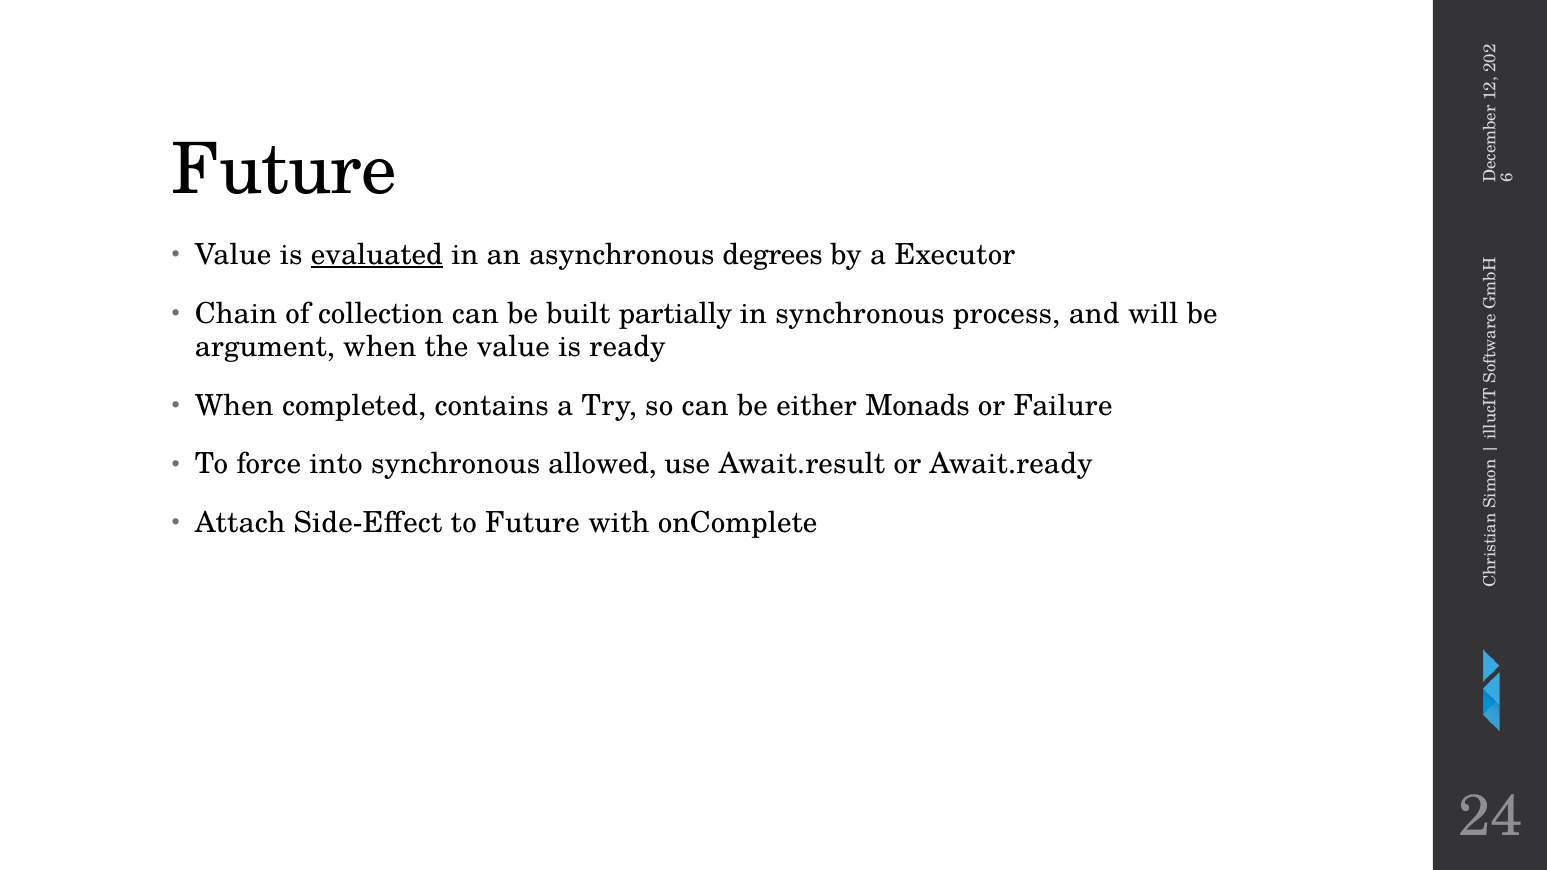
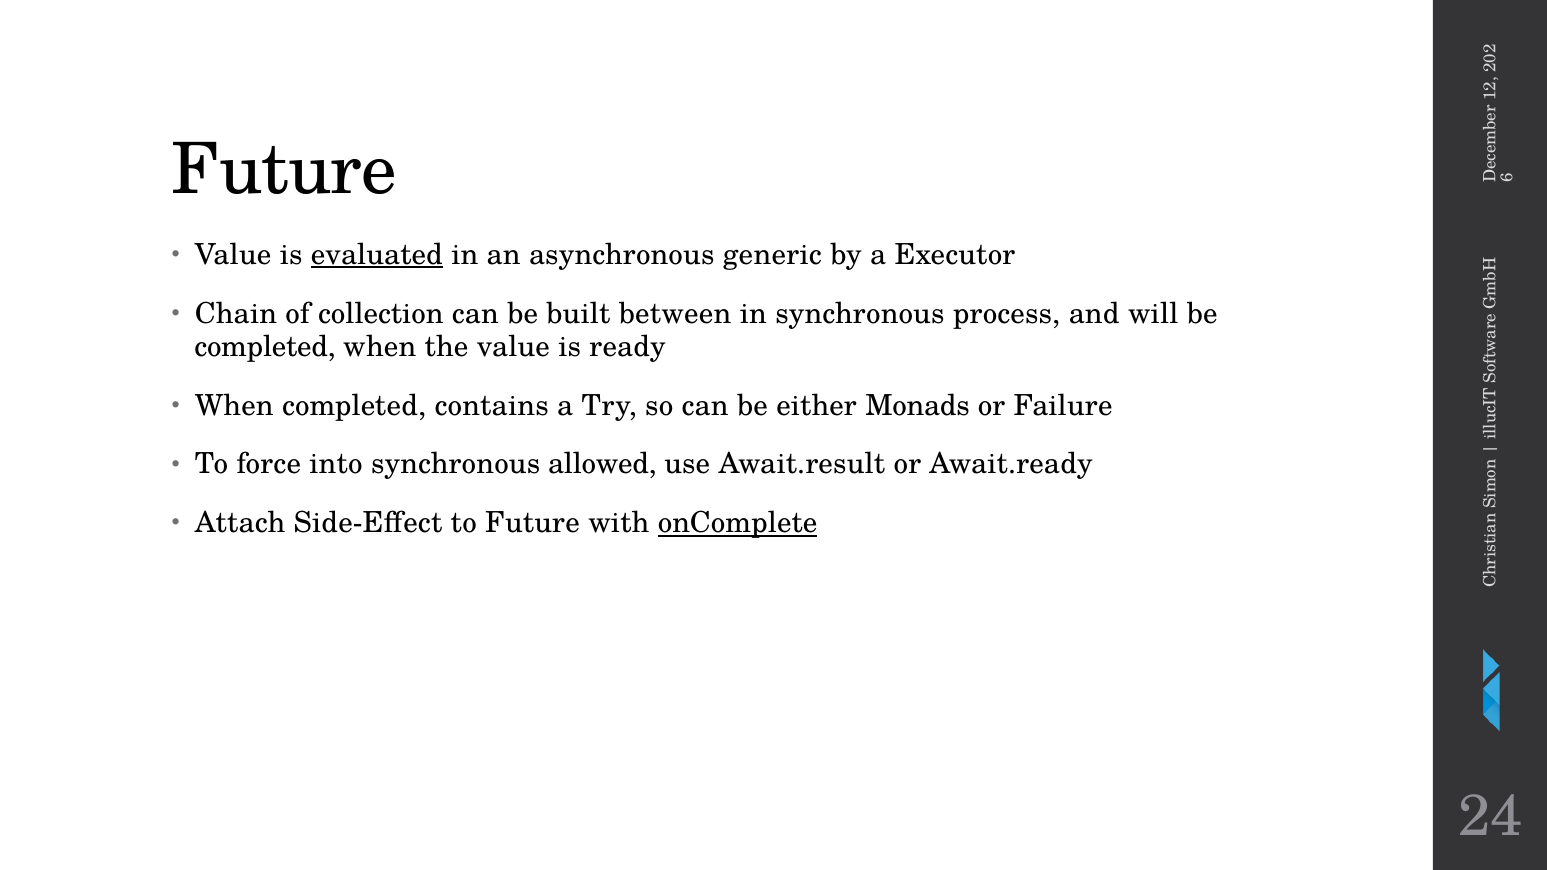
degrees: degrees -> generic (772, 255)
partially: partially -> between (675, 314)
argument: argument -> completed (265, 347)
onComplete underline: none -> present (738, 523)
